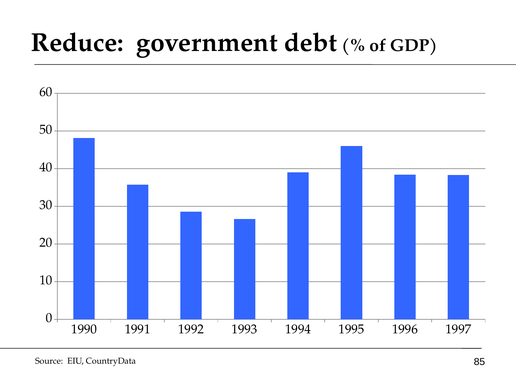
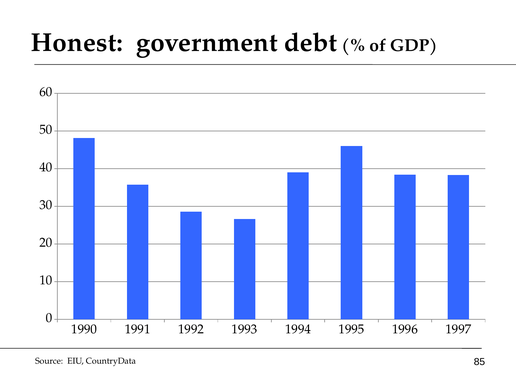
Reduce: Reduce -> Honest (77, 43)
